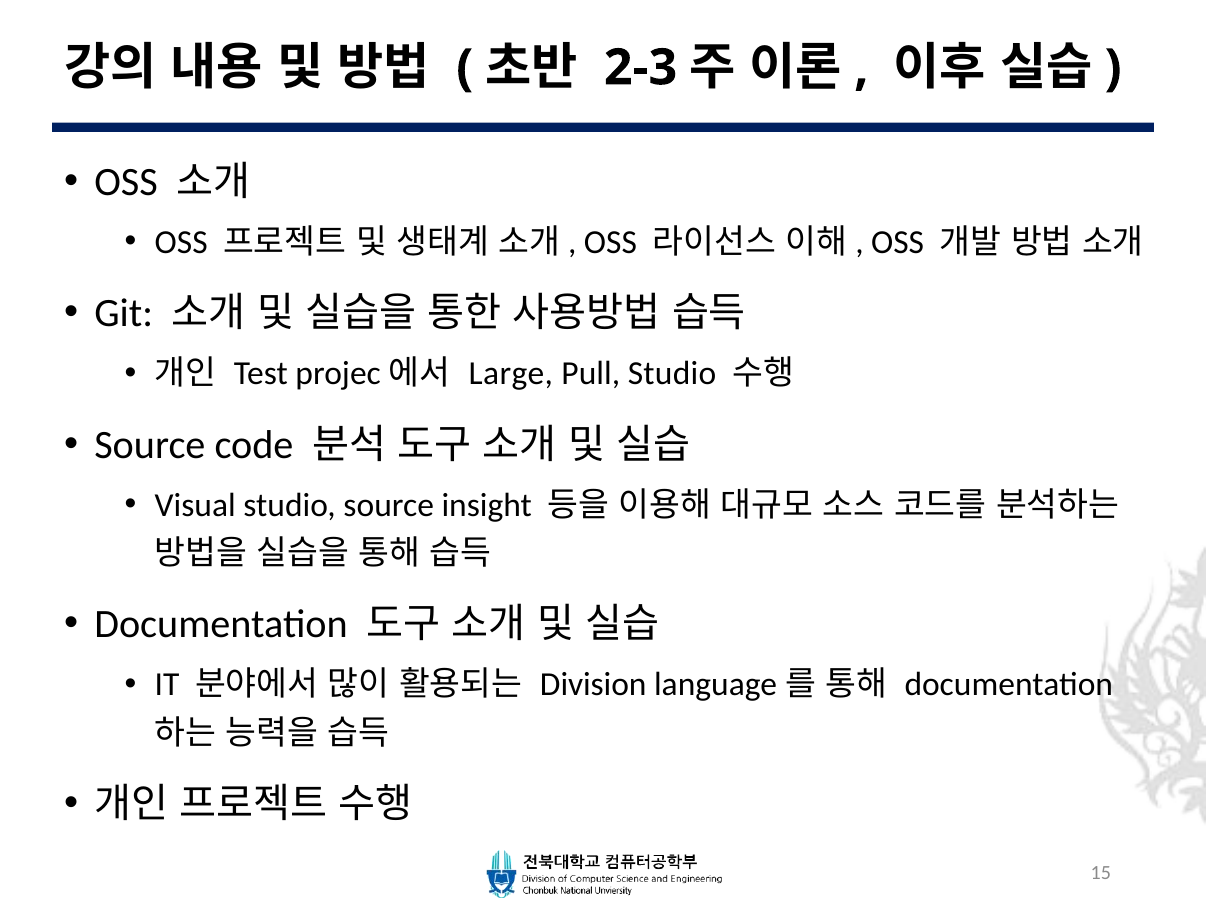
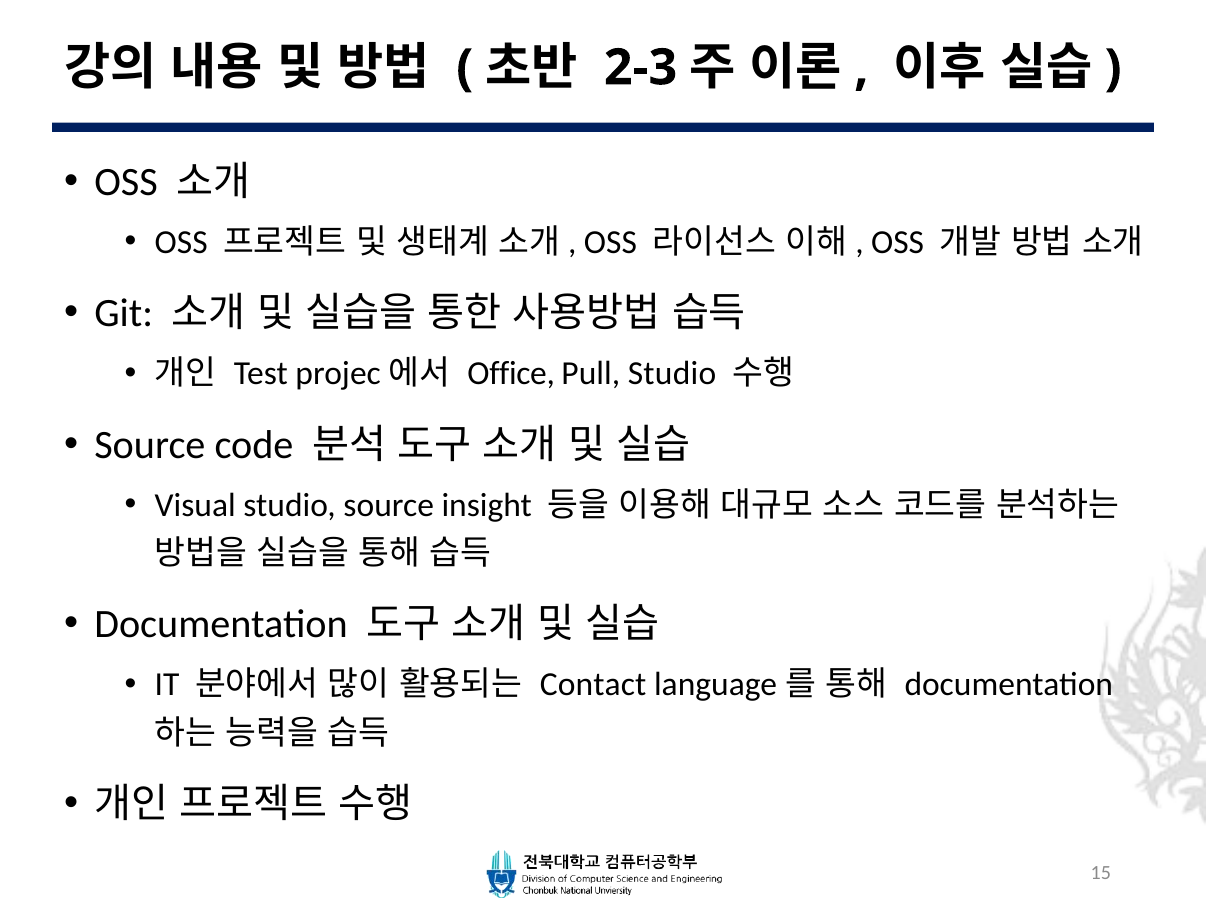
Large: Large -> Office (511, 374)
Division: Division -> Contact (593, 685)
